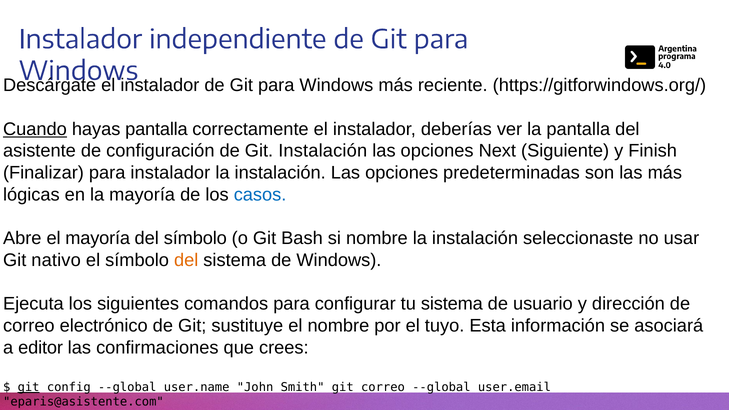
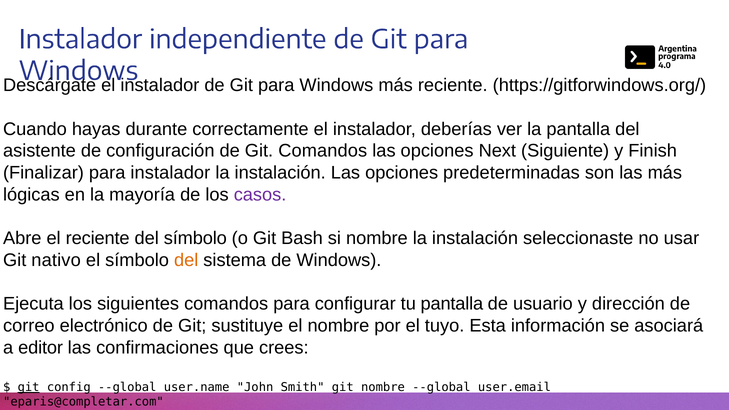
Cuando underline: present -> none (35, 129)
hayas pantalla: pantalla -> durante (156, 129)
Git Instalación: Instalación -> Comandos (323, 151)
casos colour: blue -> purple (260, 195)
el mayoría: mayoría -> reciente (98, 238)
tu sistema: sistema -> pantalla (452, 304)
git correo: correo -> nombre (383, 387)
eparis@asistente.com: eparis@asistente.com -> eparis@completar.com (83, 402)
